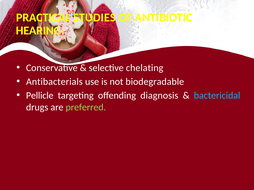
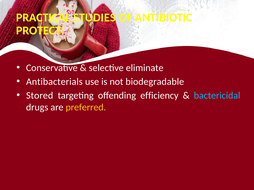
HEARING: HEARING -> PROTECT (40, 31)
chelating: chelating -> eliminate (145, 68)
Pellicle: Pellicle -> Stored (40, 96)
diagnosis: diagnosis -> efficiency (159, 96)
preferred colour: light green -> yellow (86, 108)
